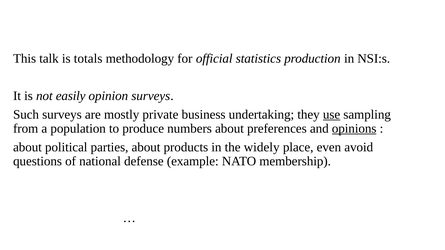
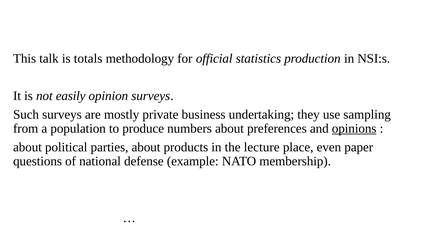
use underline: present -> none (332, 115)
widely: widely -> lecture (262, 147)
avoid: avoid -> paper (359, 147)
